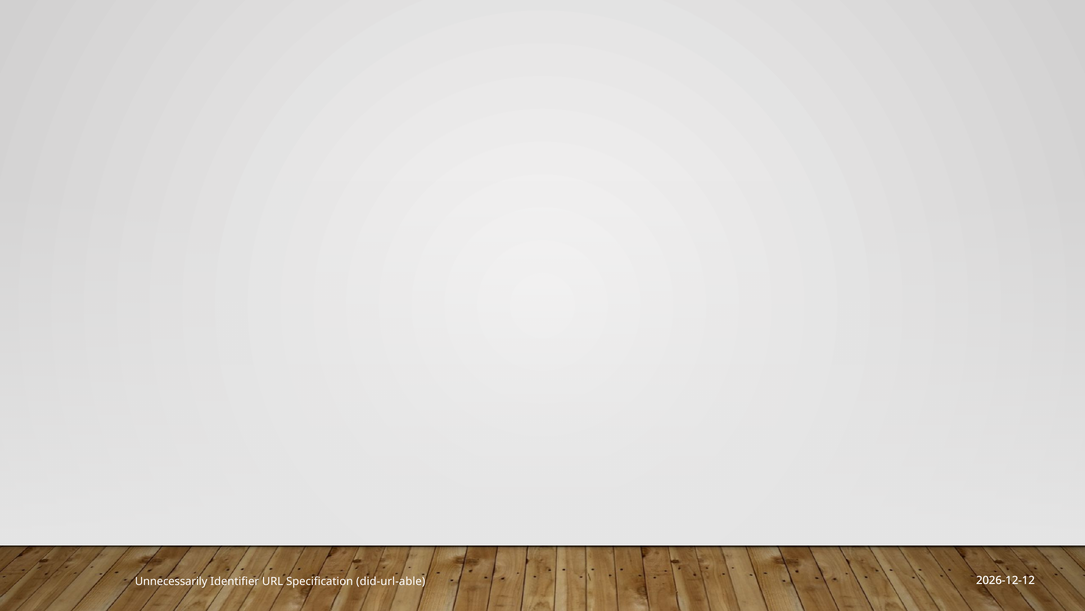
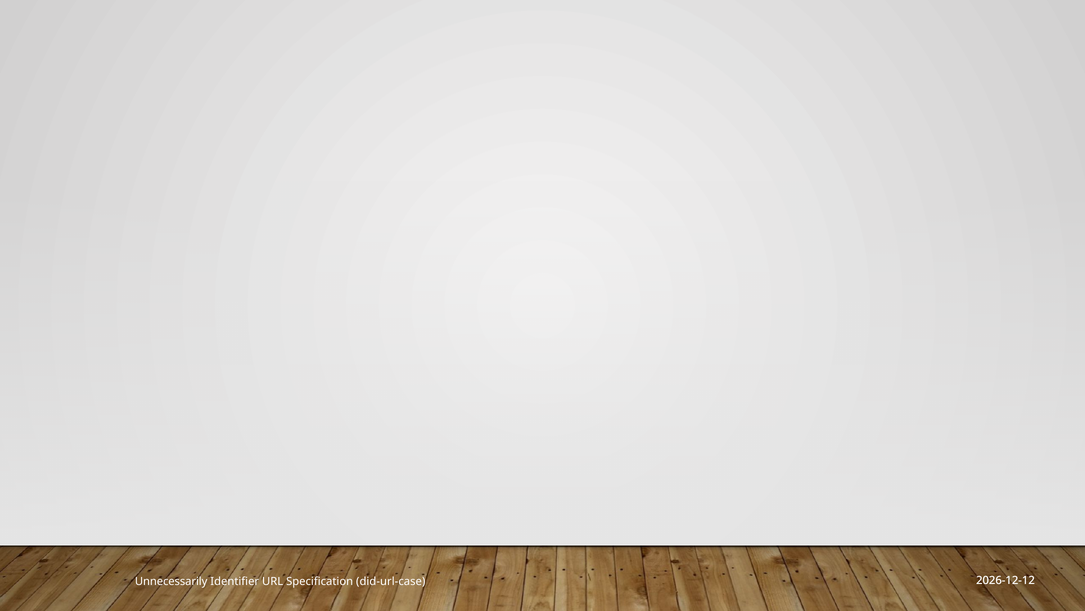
did-url-able: did-url-able -> did-url-case (391, 581)
